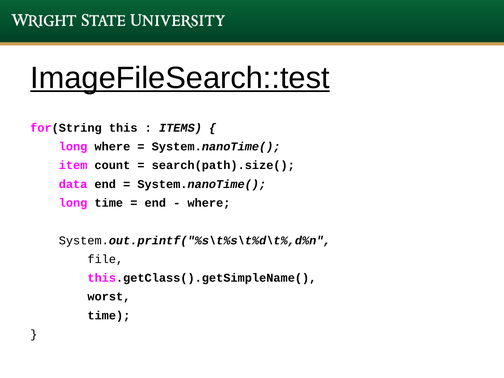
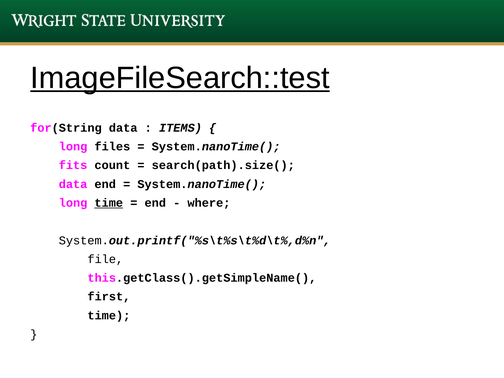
for(String this: this -> data (123, 128)
long where: where -> files (112, 147)
item: item -> fits (73, 165)
time underline: none -> present (109, 203)
worst: worst -> first (109, 297)
